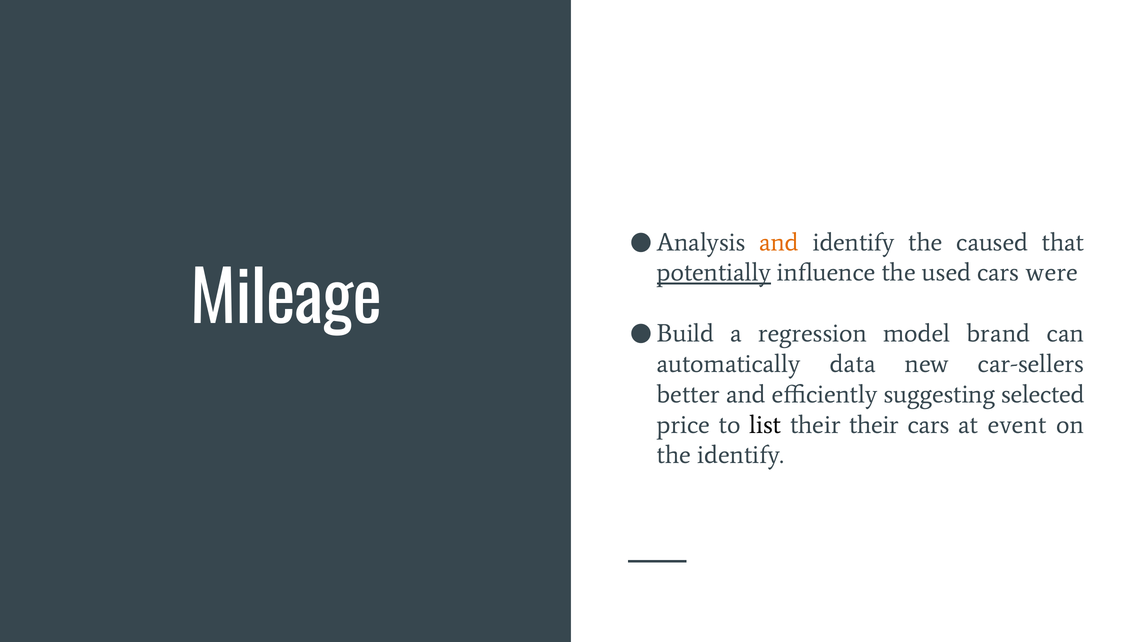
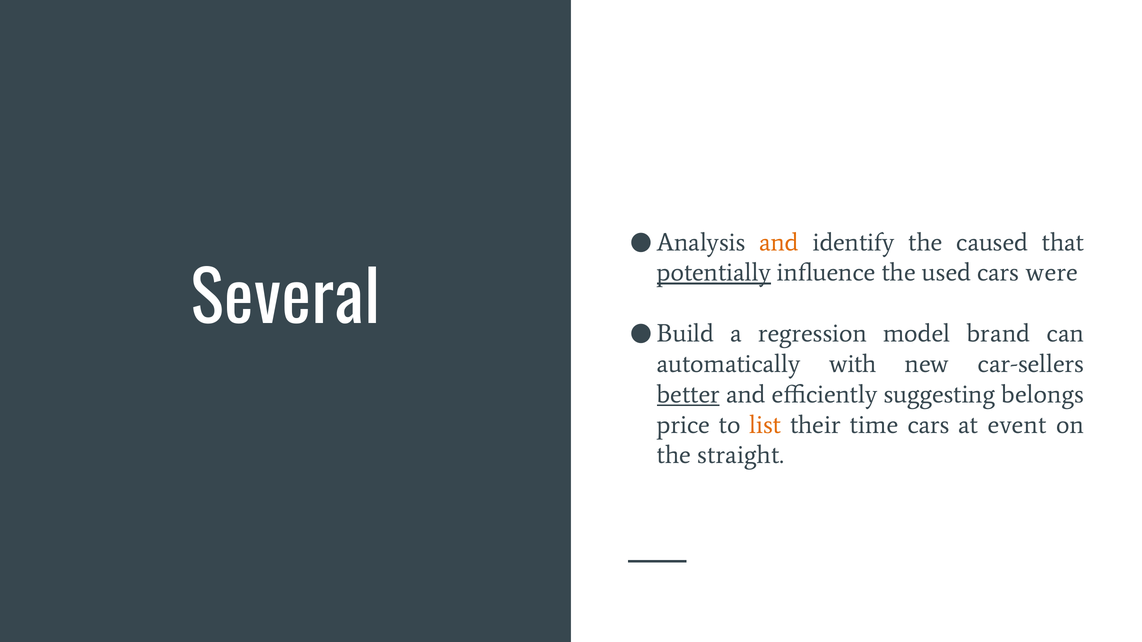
Mileage: Mileage -> Several (285, 300)
data: data -> with (853, 364)
better underline: none -> present (688, 395)
selected: selected -> belongs (1043, 395)
list colour: black -> orange (765, 425)
their their: their -> time (874, 425)
the identify: identify -> straight (741, 455)
